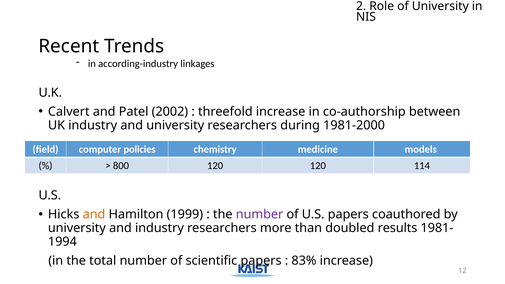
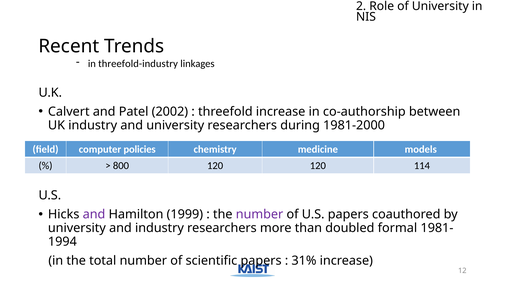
according-industry: according-industry -> threefold-industry (138, 64)
and colour: orange -> purple (94, 214)
results: results -> formal (397, 228)
83%: 83% -> 31% (304, 261)
